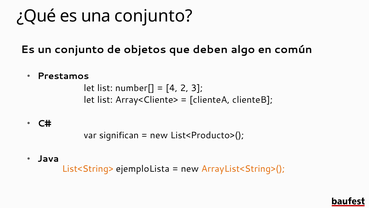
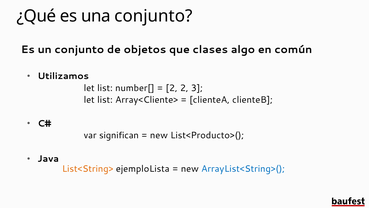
deben: deben -> clases (210, 50)
Prestamos: Prestamos -> Utilizamos (63, 76)
4: 4 -> 2 (172, 88)
ArrayList<String>( colour: orange -> blue (243, 169)
